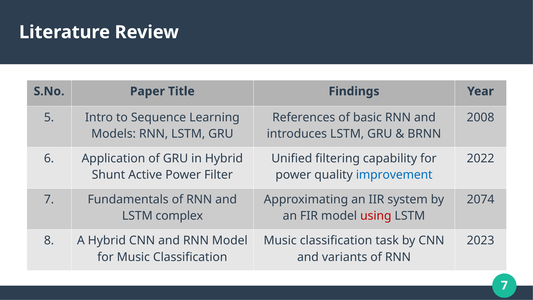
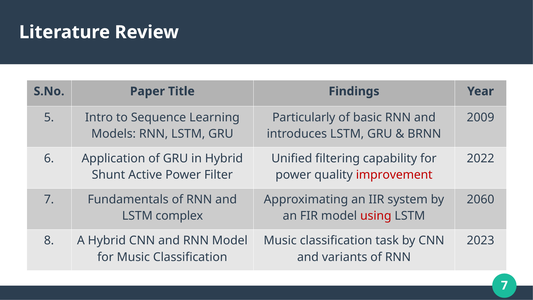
References: References -> Particularly (304, 117)
2008: 2008 -> 2009 (481, 117)
improvement colour: blue -> red (394, 175)
2074: 2074 -> 2060 (481, 199)
